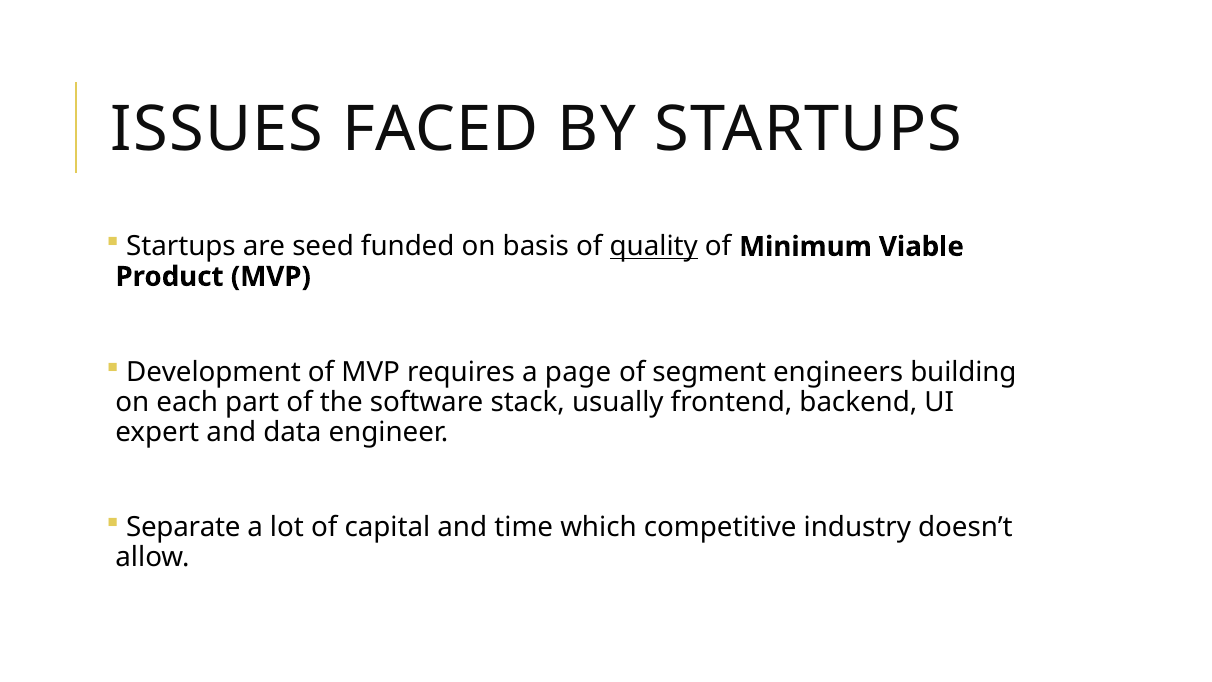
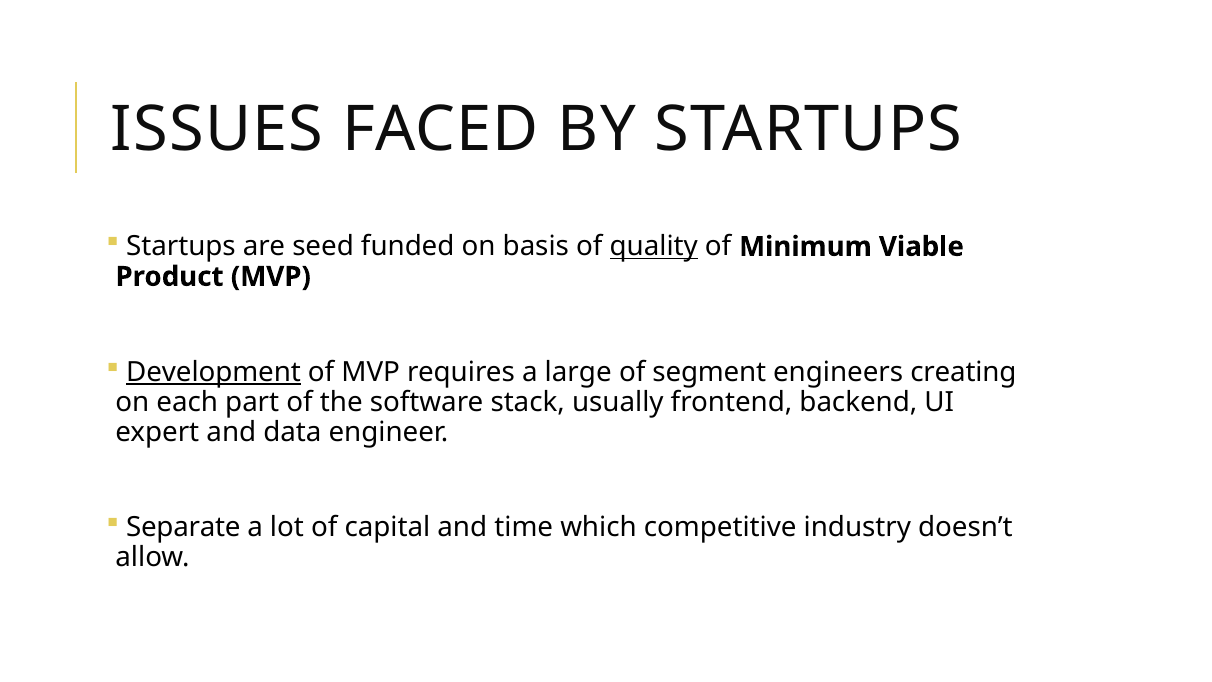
Development underline: none -> present (214, 372)
page: page -> large (578, 372)
building: building -> creating (963, 372)
